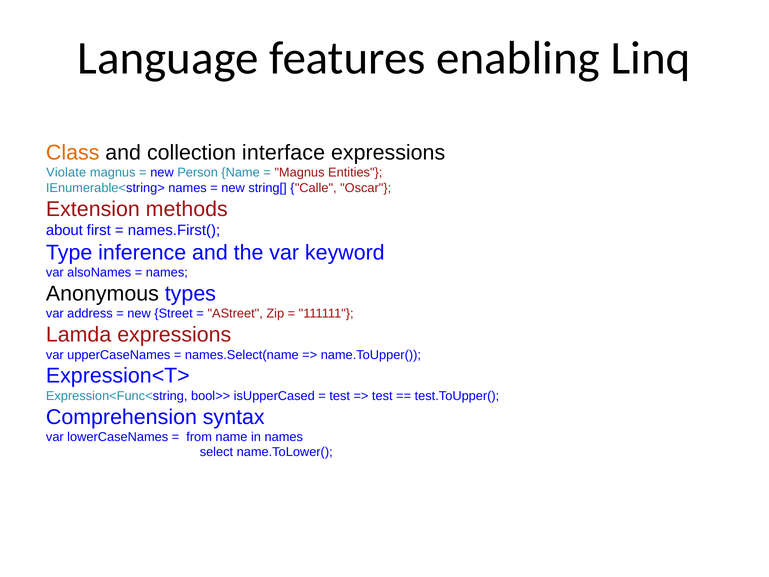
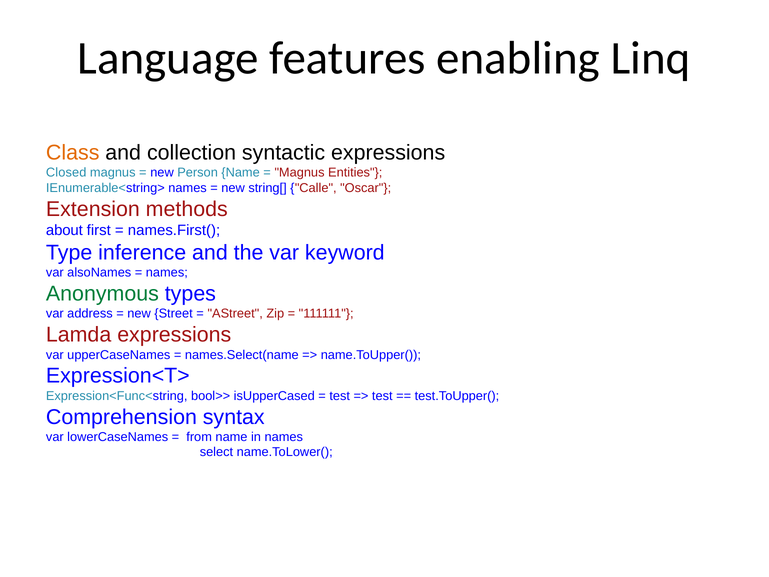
interface: interface -> syntactic (284, 153)
Violate: Violate -> Closed (66, 173)
Anonymous colour: black -> green (102, 294)
